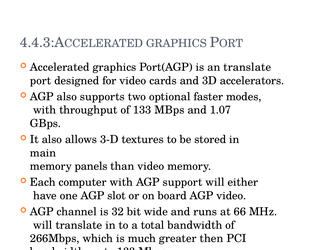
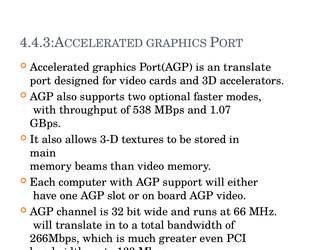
of 133: 133 -> 538 (142, 110)
panels: panels -> beams (91, 166)
then: then -> even (212, 238)
